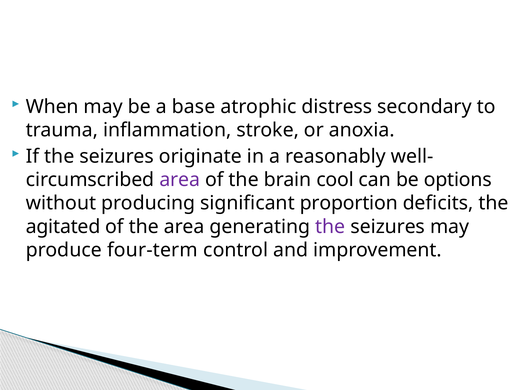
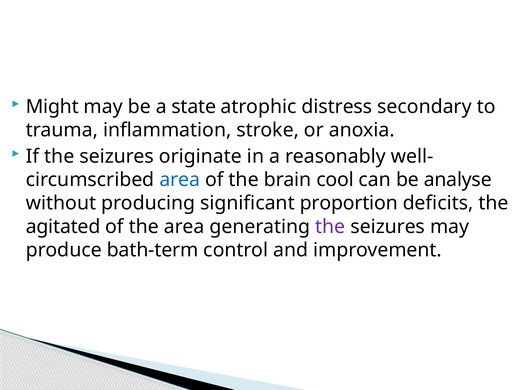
When: When -> Might (52, 107)
base: base -> state (194, 107)
area colour: purple -> blue (180, 180)
options: options -> analyse (458, 180)
four-term: four-term -> bath-term (153, 250)
